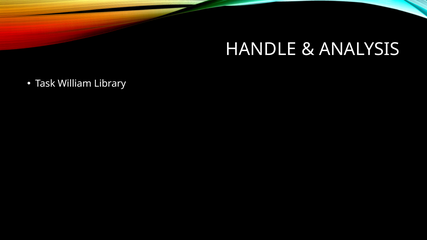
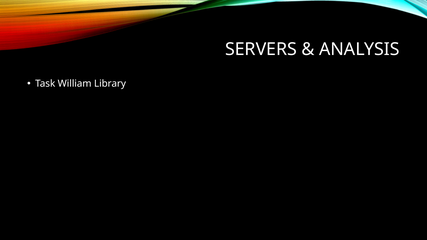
HANDLE: HANDLE -> SERVERS (261, 49)
